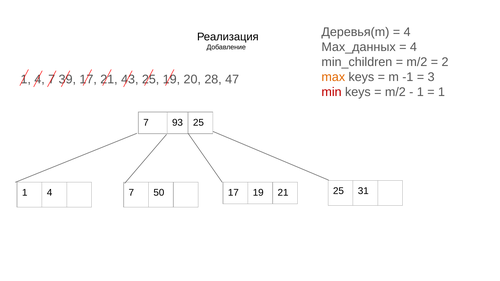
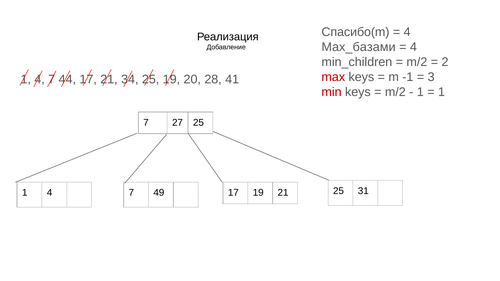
Деревья(m: Деревья(m -> Спасибо(m (355, 32)
Max_данных: Max_данных -> Max_базами (359, 47)
max colour: orange -> red (333, 77)
39: 39 -> 44 (67, 80)
43: 43 -> 34 (130, 80)
47: 47 -> 41 (232, 80)
93: 93 -> 27 (177, 123)
50: 50 -> 49 (159, 193)
